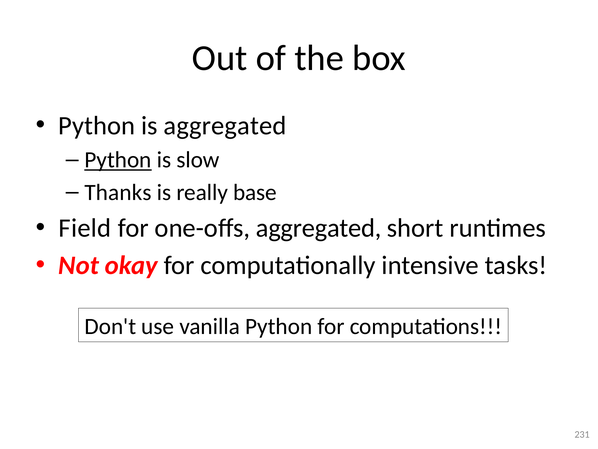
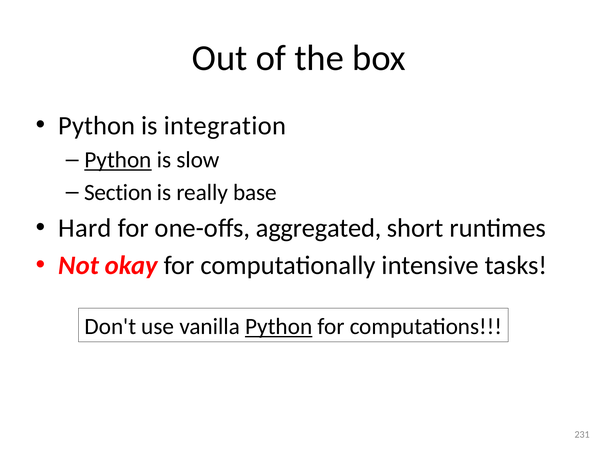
is aggregated: aggregated -> integration (225, 125)
Thanks: Thanks -> Section (118, 192)
Field: Field -> Hard (85, 228)
Python underline: none -> present (279, 326)
